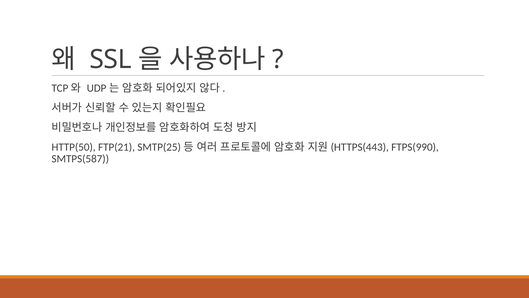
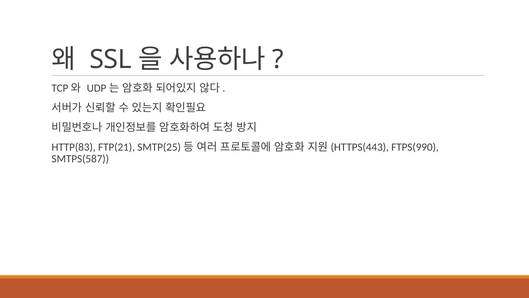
HTTP(50: HTTP(50 -> HTTP(83 (74, 147)
